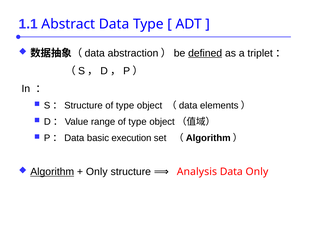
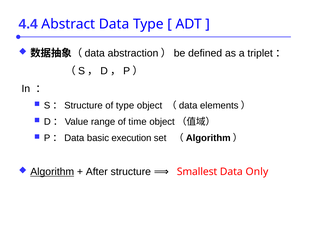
1.1: 1.1 -> 4.4 (28, 24)
defined underline: present -> none (205, 53)
range of type: type -> time (138, 122)
Only: Only -> After (97, 172)
Analysis: Analysis -> Smallest (197, 172)
